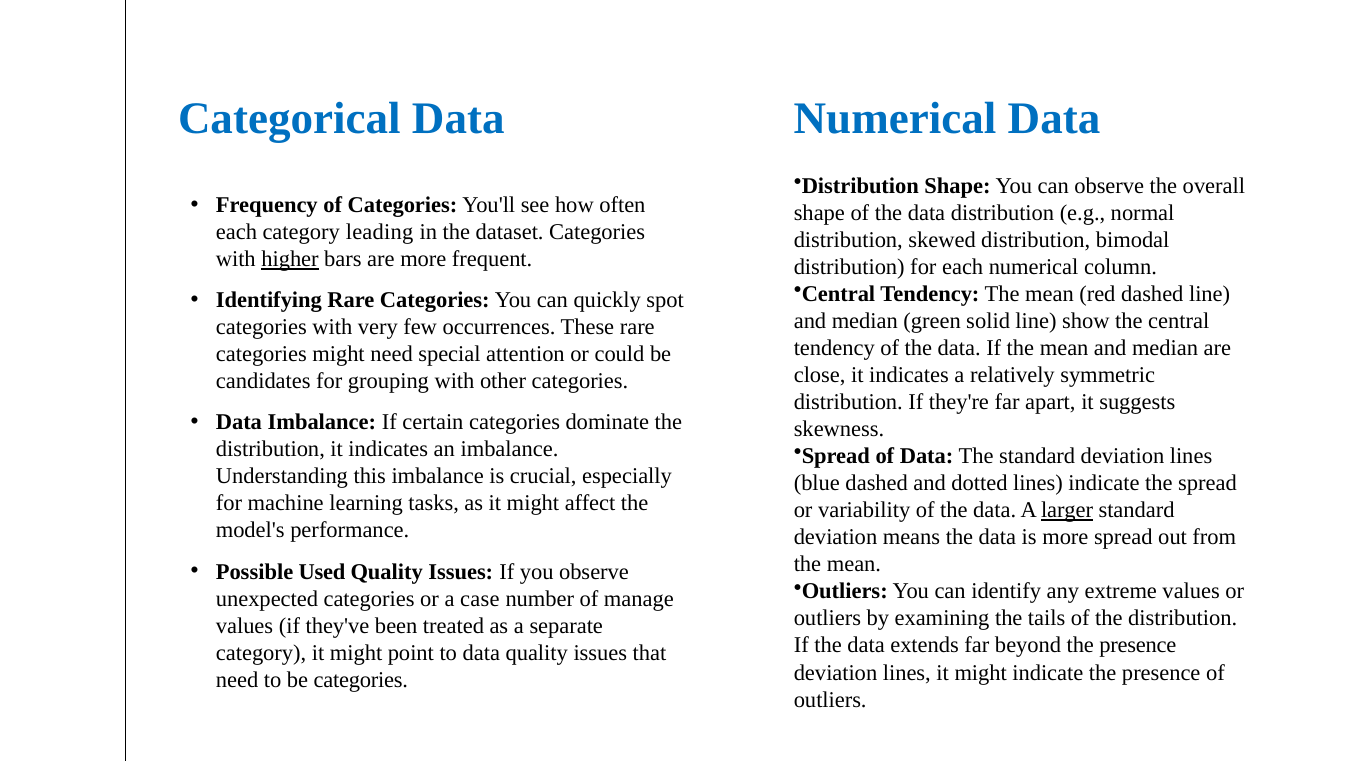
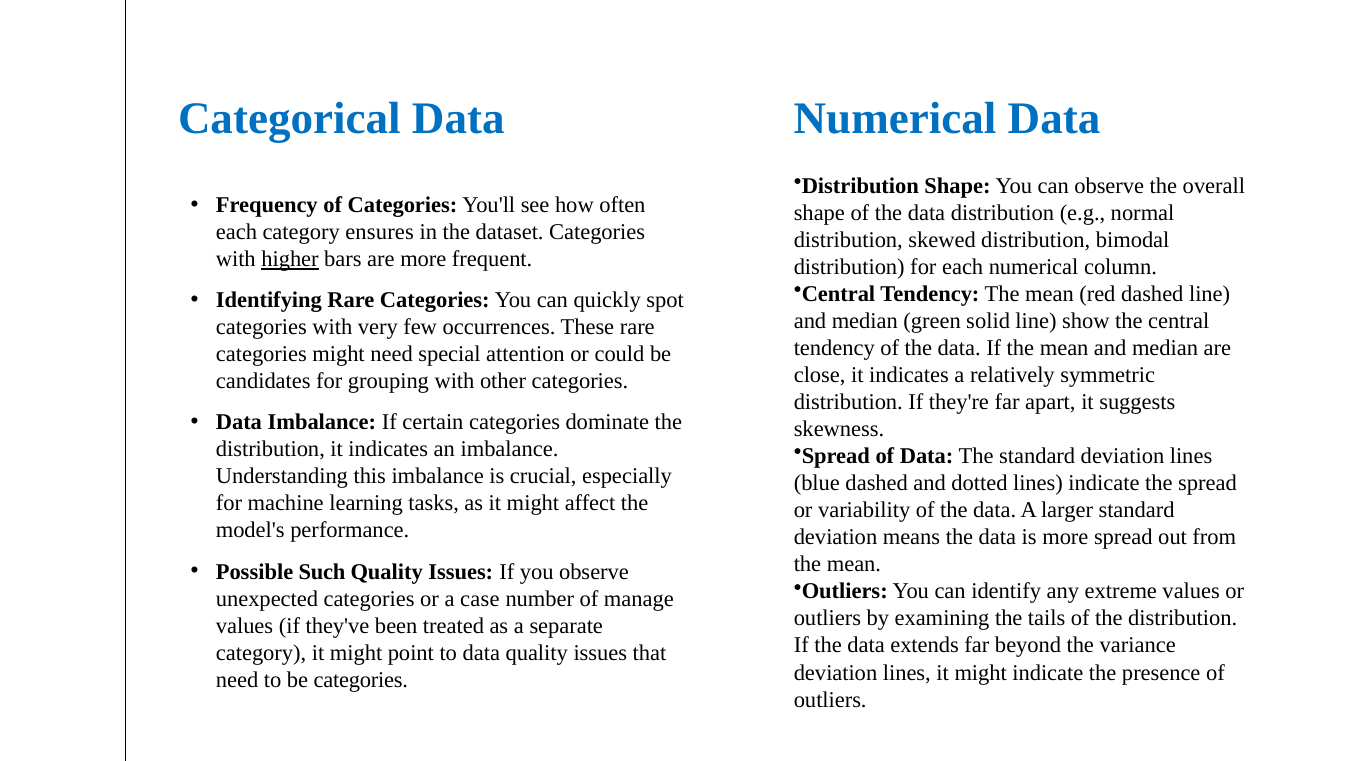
leading: leading -> ensures (380, 232)
larger underline: present -> none (1067, 510)
Used: Used -> Such (322, 571)
beyond the presence: presence -> variance (1138, 645)
